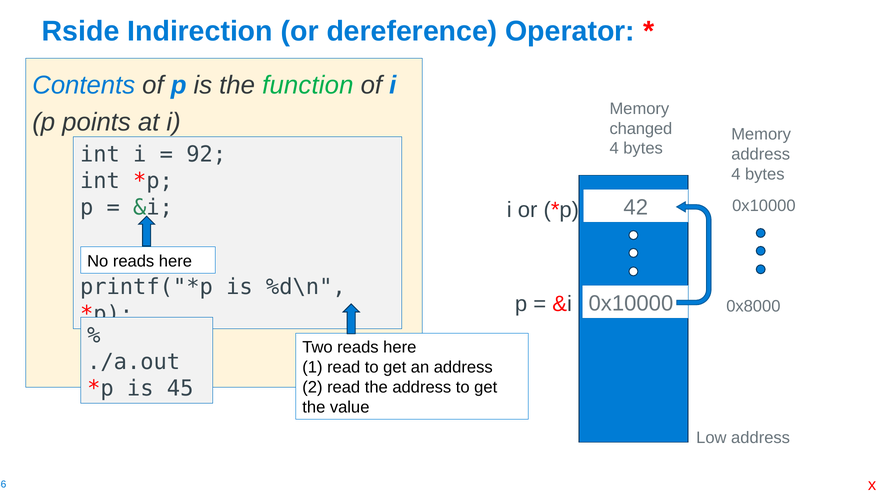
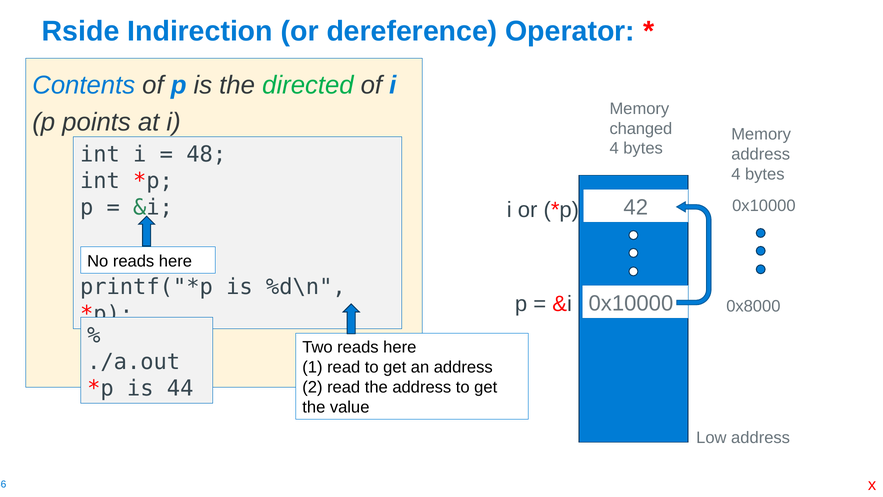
function: function -> directed (308, 85)
92: 92 -> 48 (206, 155)
45: 45 -> 44 (180, 388)
